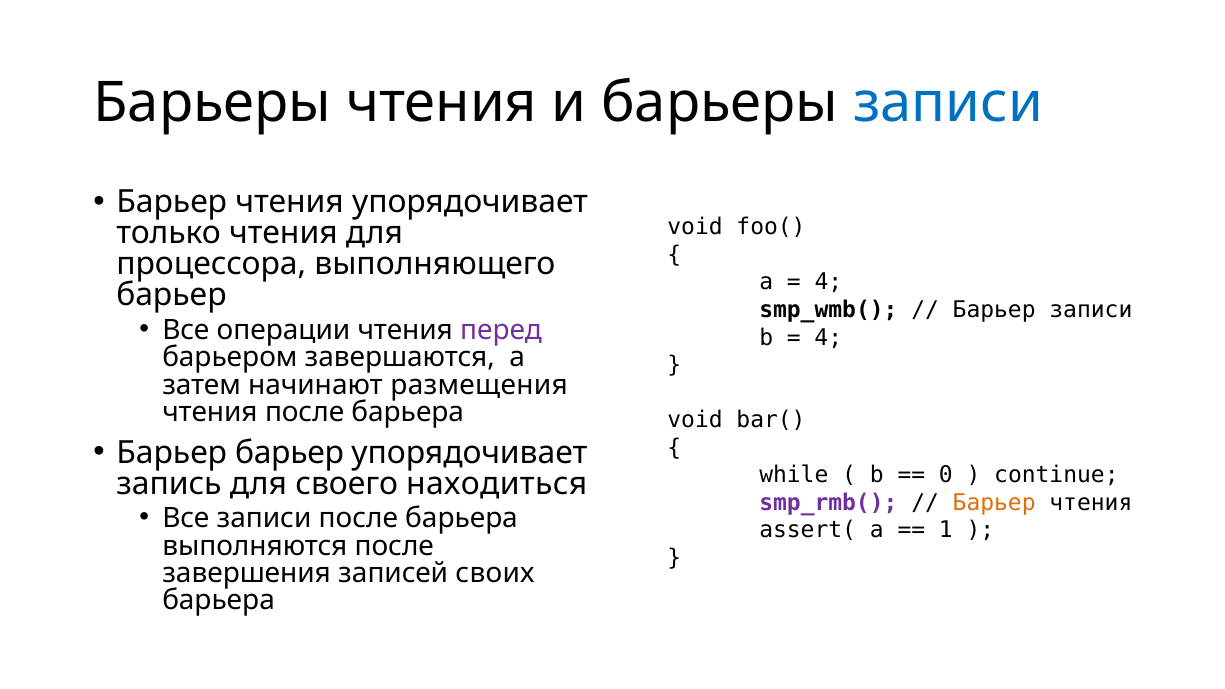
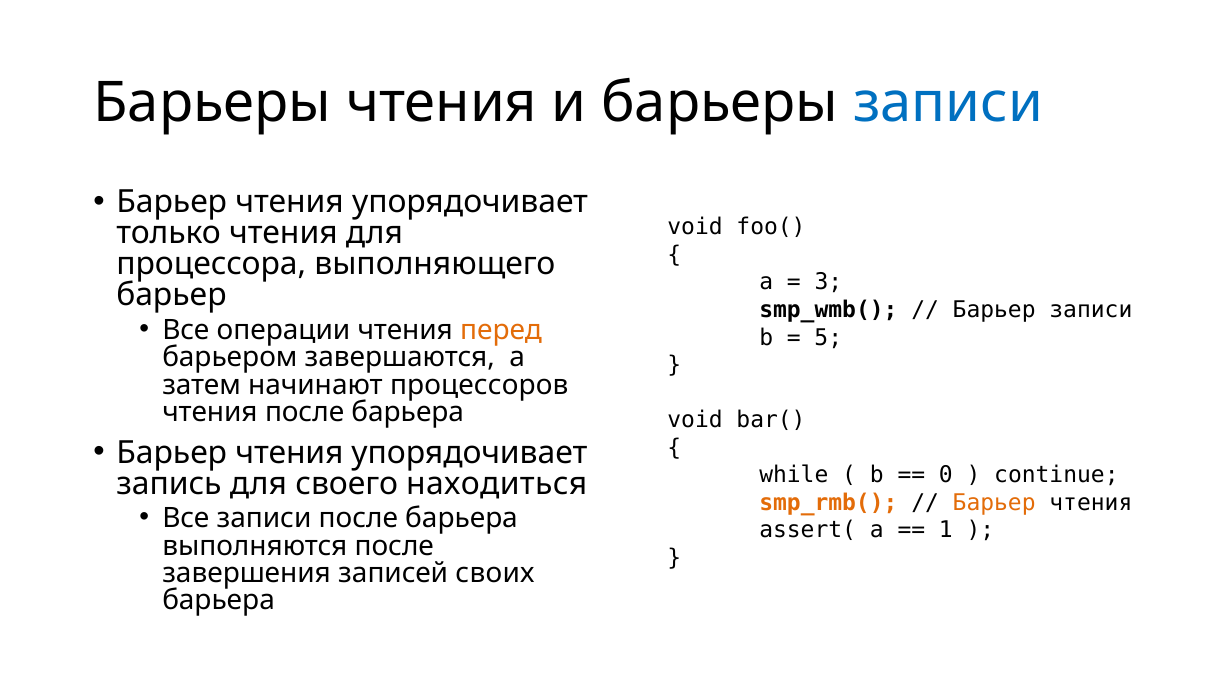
4: 4 -> 3 (828, 282)
перед colour: purple -> orange (501, 330)
4: 4 -> 5 (828, 337)
размещения: размещения -> процессоров (479, 385)
барьер: барьер -> чтения (289, 453)
smp_rmb( colour: purple -> orange (828, 503)
